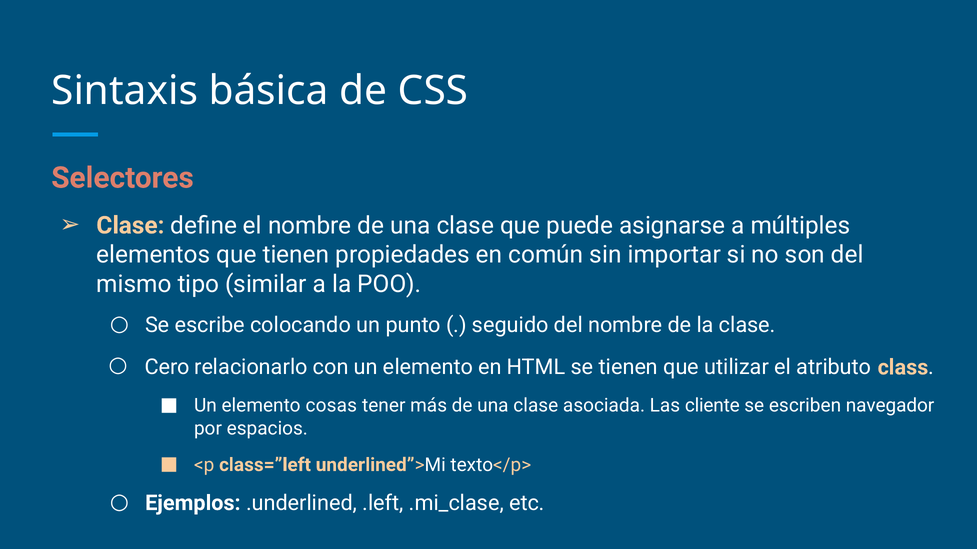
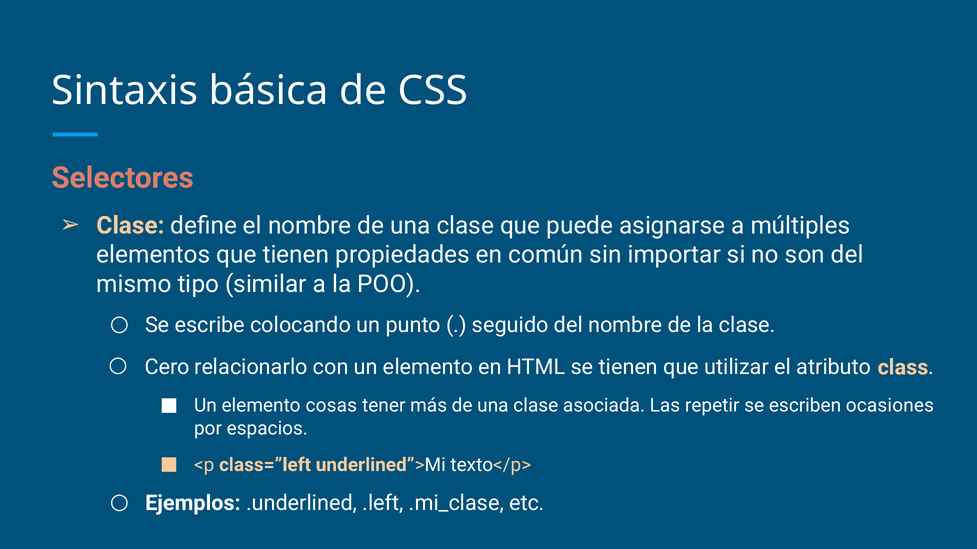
cliente: cliente -> repetir (712, 406)
navegador: navegador -> ocasiones (890, 406)
